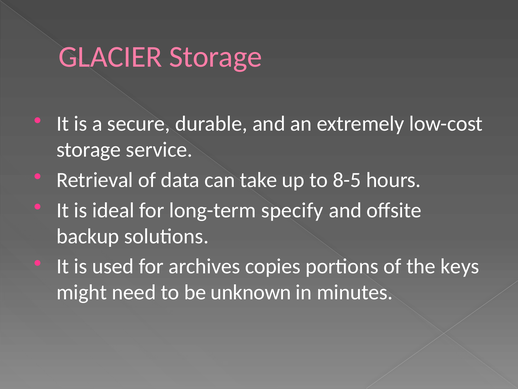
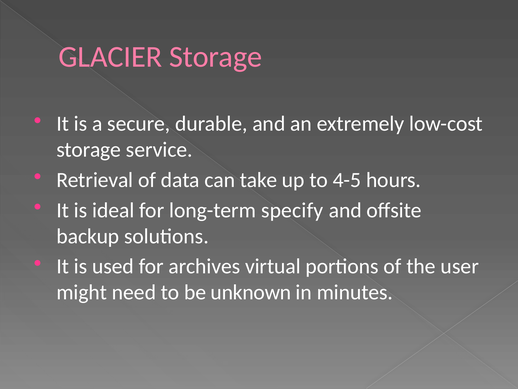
8-5: 8-5 -> 4-5 (347, 180)
copies: copies -> virtual (273, 266)
keys: keys -> user (460, 266)
